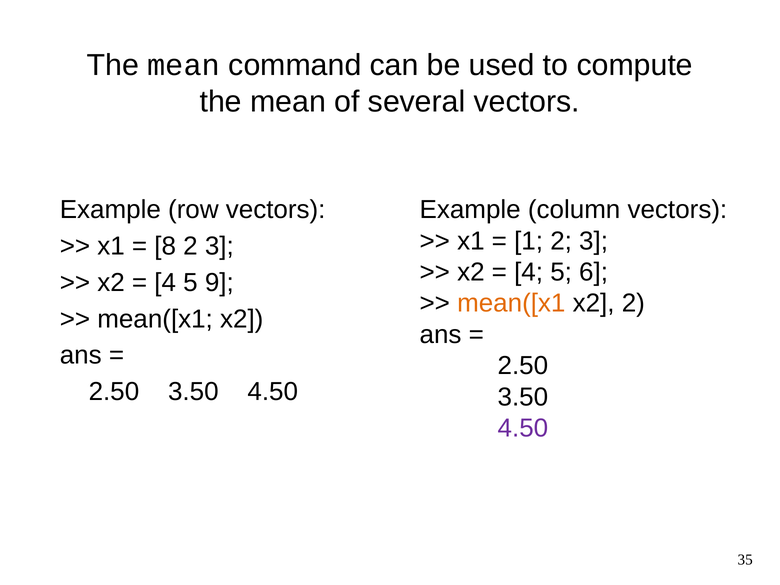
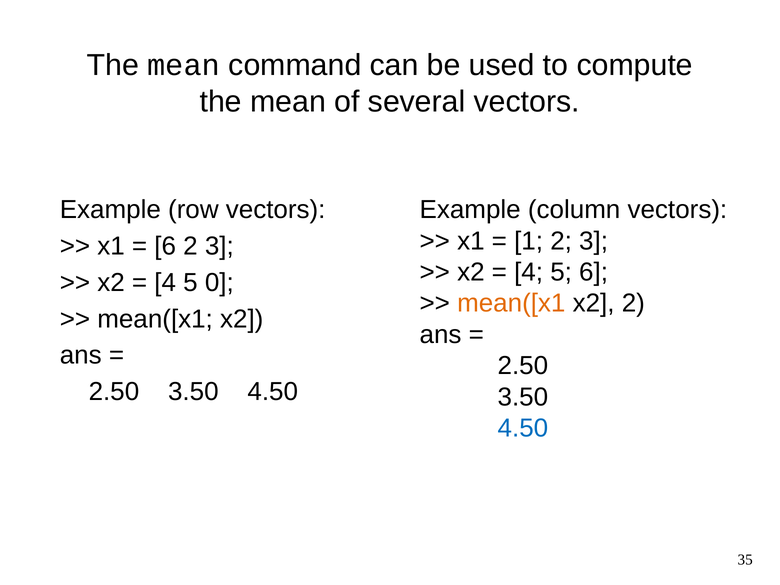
8: 8 -> 6 (165, 246)
9: 9 -> 0 (219, 283)
4.50 colour: purple -> blue (523, 428)
